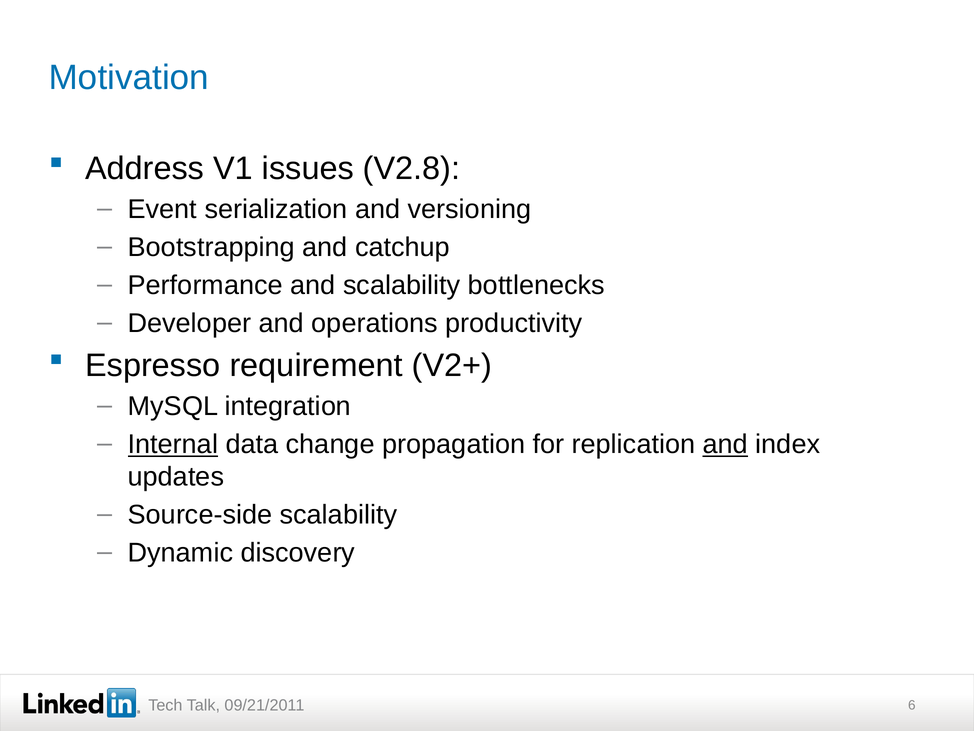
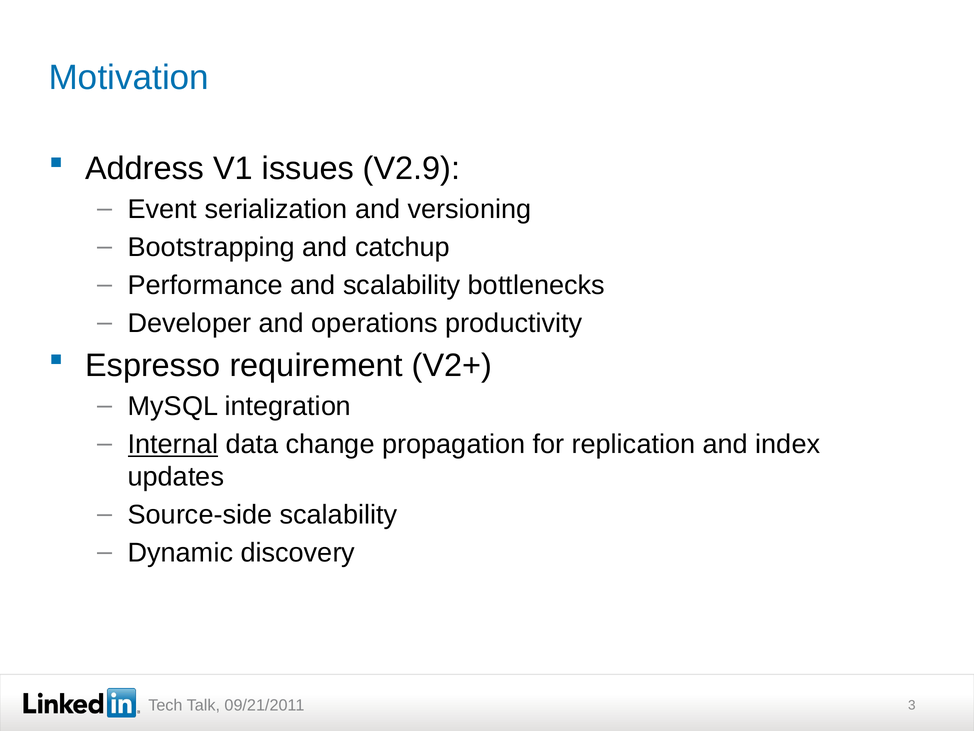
V2.8: V2.8 -> V2.9 (412, 169)
and underline: present -> none (725, 444)
6: 6 -> 3 (912, 705)
